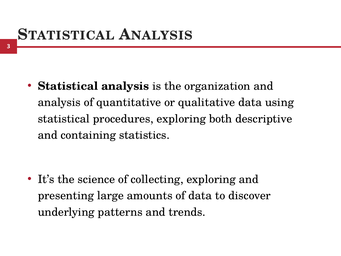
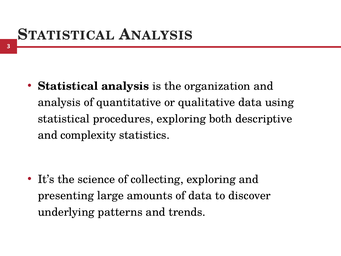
containing: containing -> complexity (88, 135)
